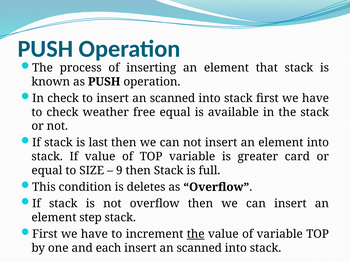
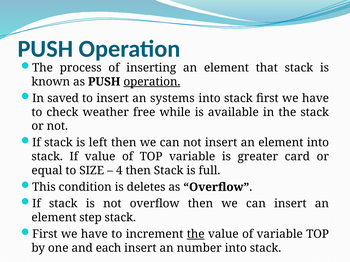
operation underline: none -> present (152, 82)
In check: check -> saved (63, 98)
to insert an scanned: scanned -> systems (172, 98)
free equal: equal -> while (175, 112)
last: last -> left (98, 143)
9: 9 -> 4 (119, 171)
scanned: scanned -> number (199, 248)
